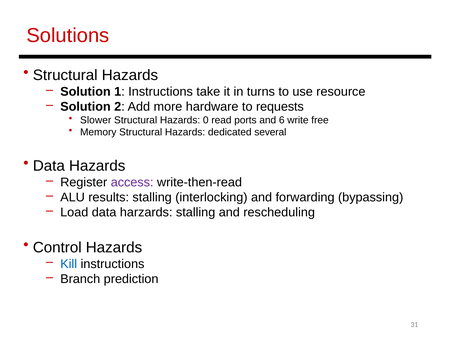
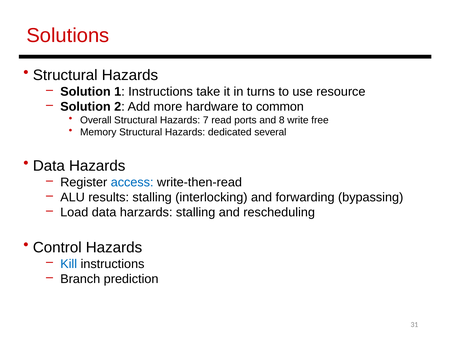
requests: requests -> common (280, 107)
Slower: Slower -> Overall (96, 120)
0: 0 -> 7 (206, 120)
6: 6 -> 8 (282, 120)
access colour: purple -> blue (132, 182)
